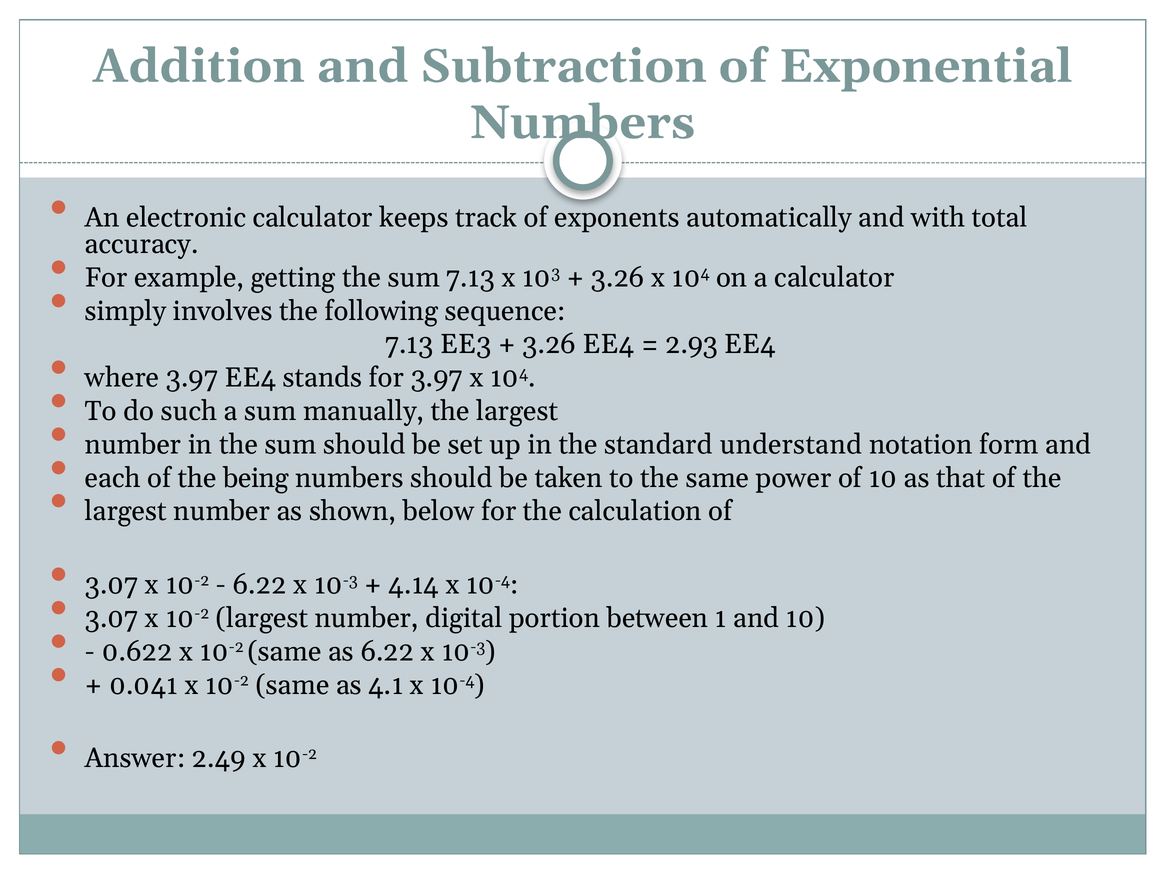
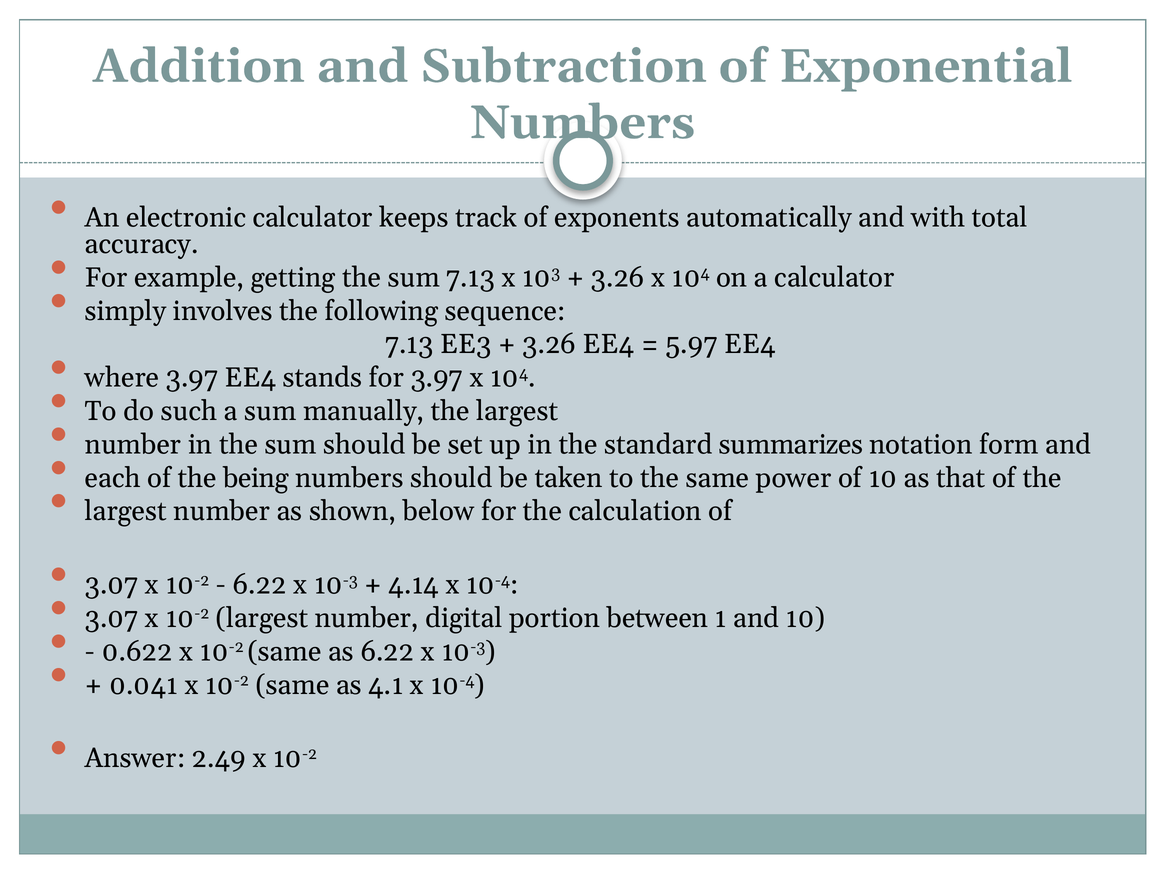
2.93: 2.93 -> 5.97 (692, 345)
understand: understand -> summarizes (791, 445)
